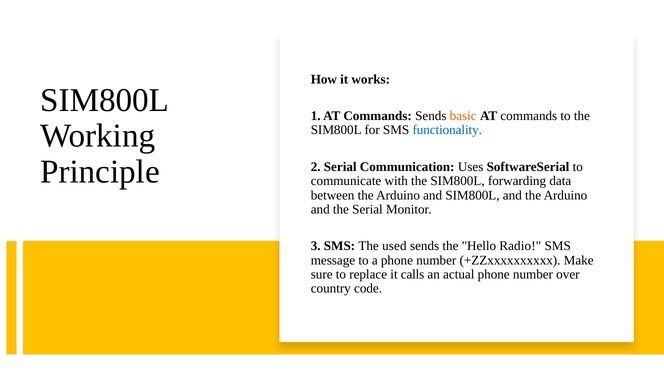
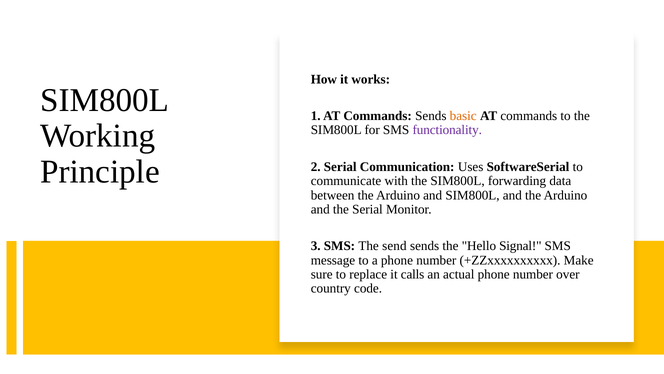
functionality colour: blue -> purple (447, 130)
used: used -> send (394, 246)
Radio: Radio -> Signal (520, 246)
